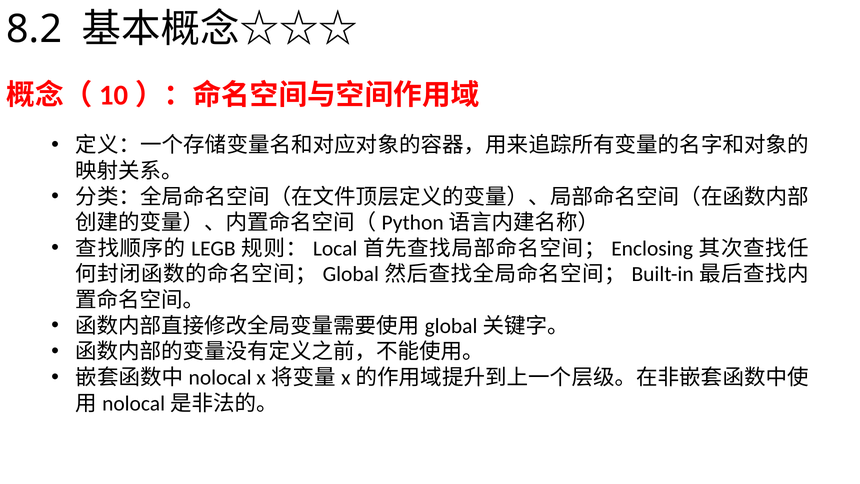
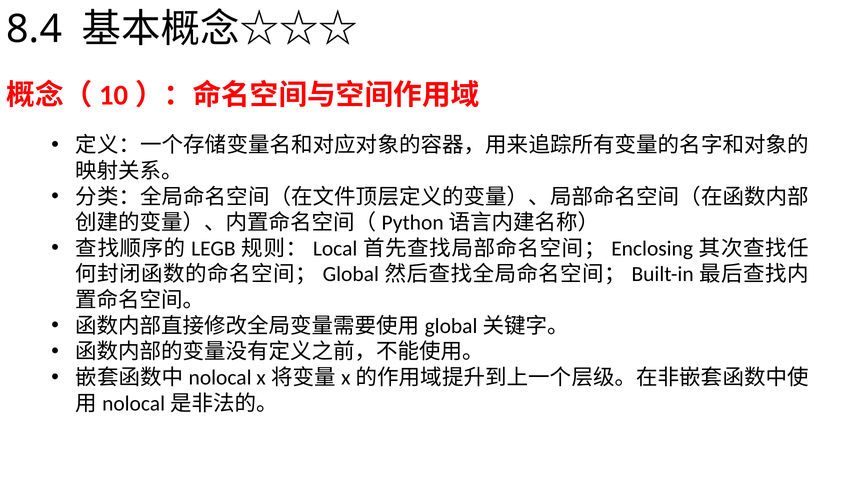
8.2: 8.2 -> 8.4 (34, 29)
